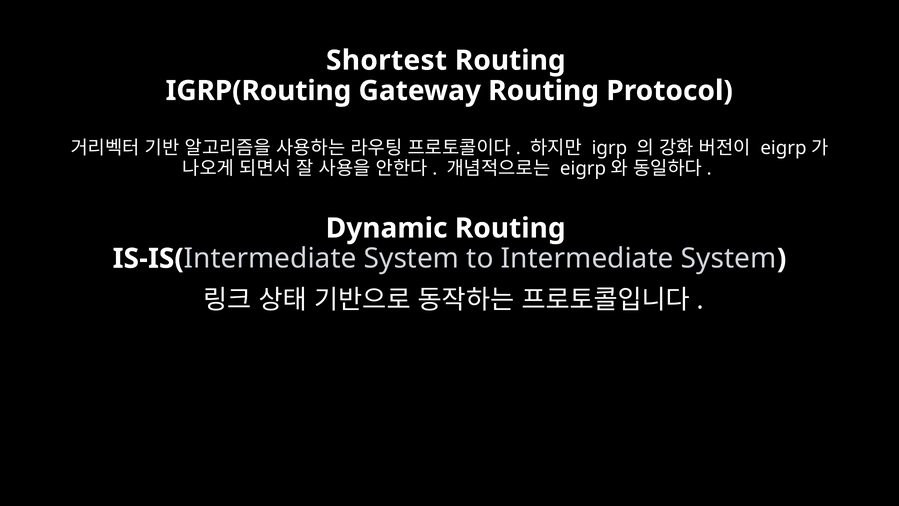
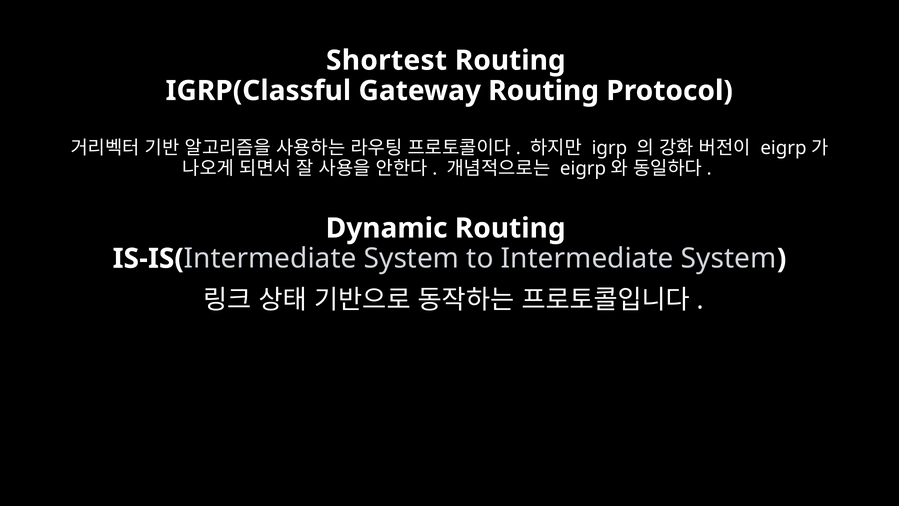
IGRP(Routing: IGRP(Routing -> IGRP(Classful (258, 91)
